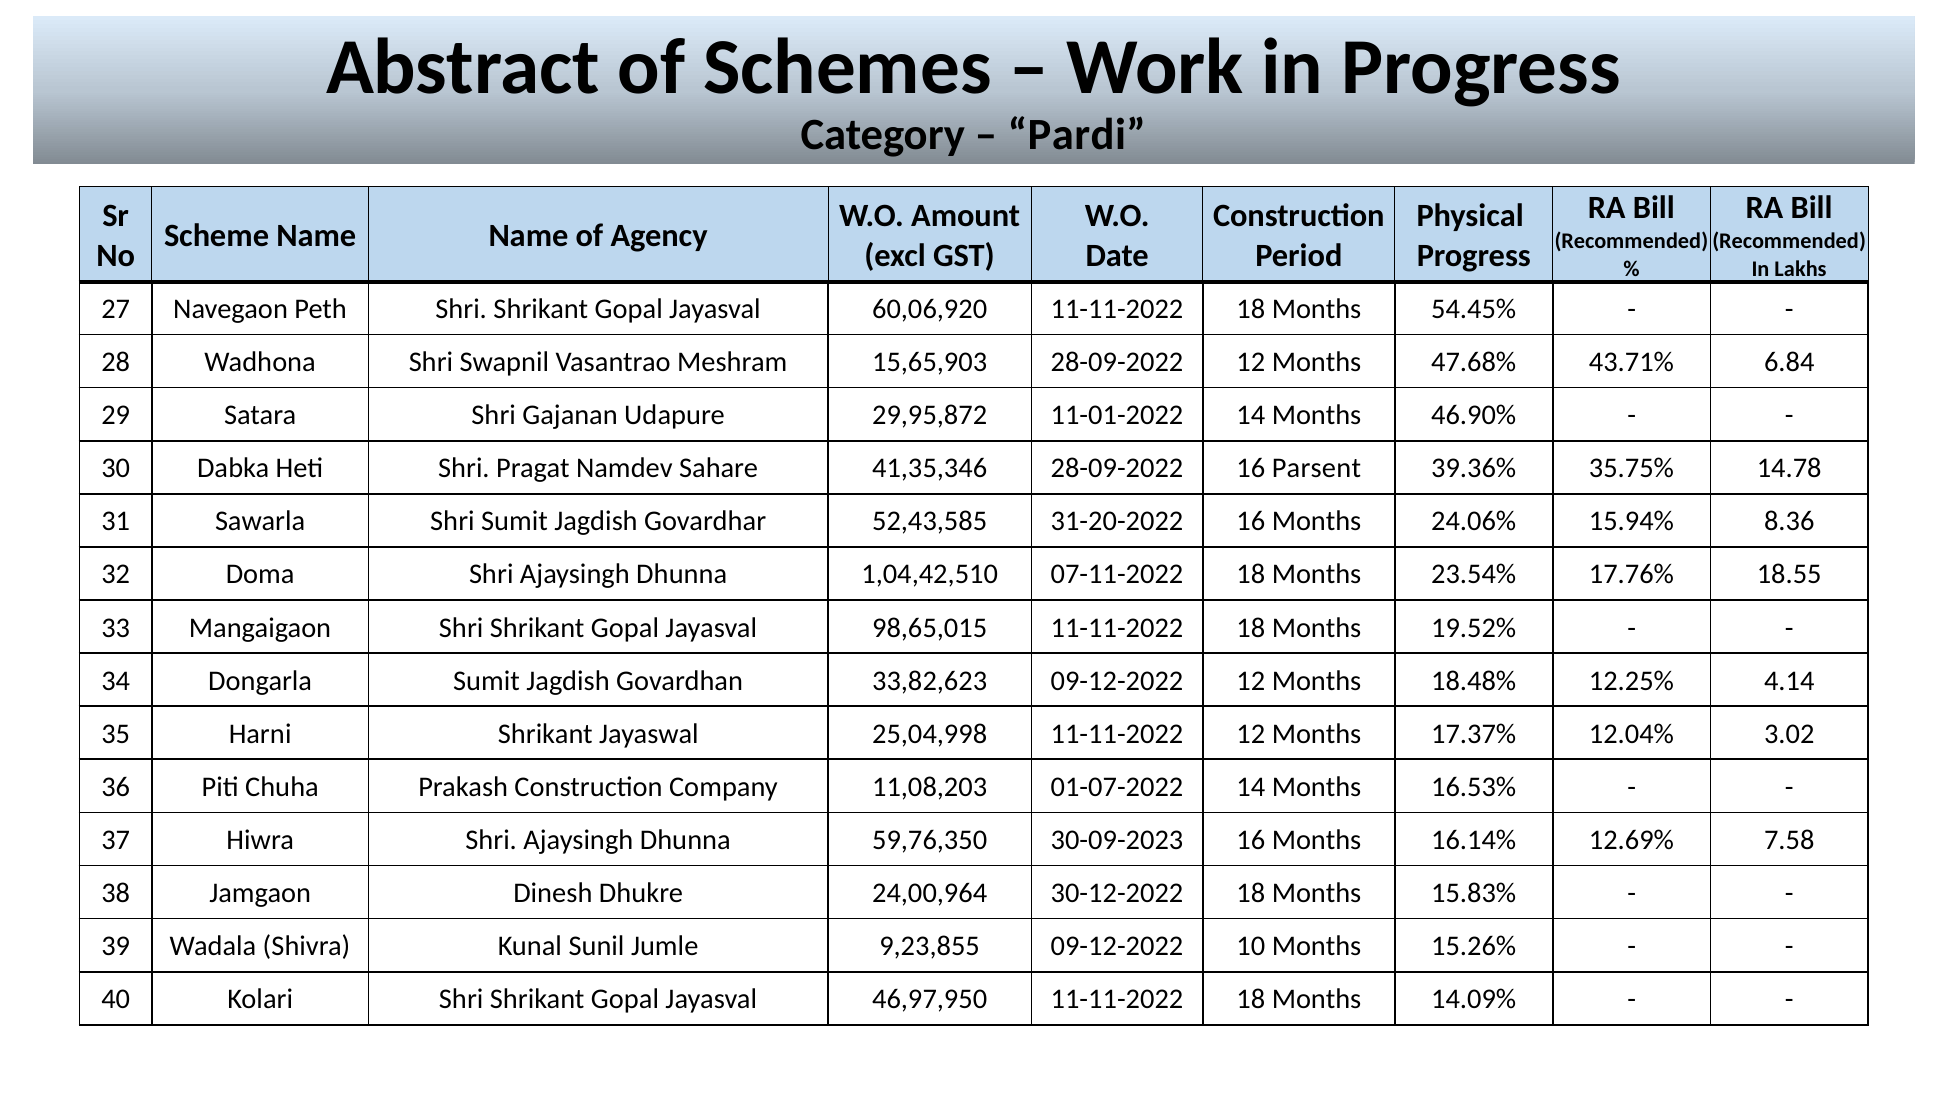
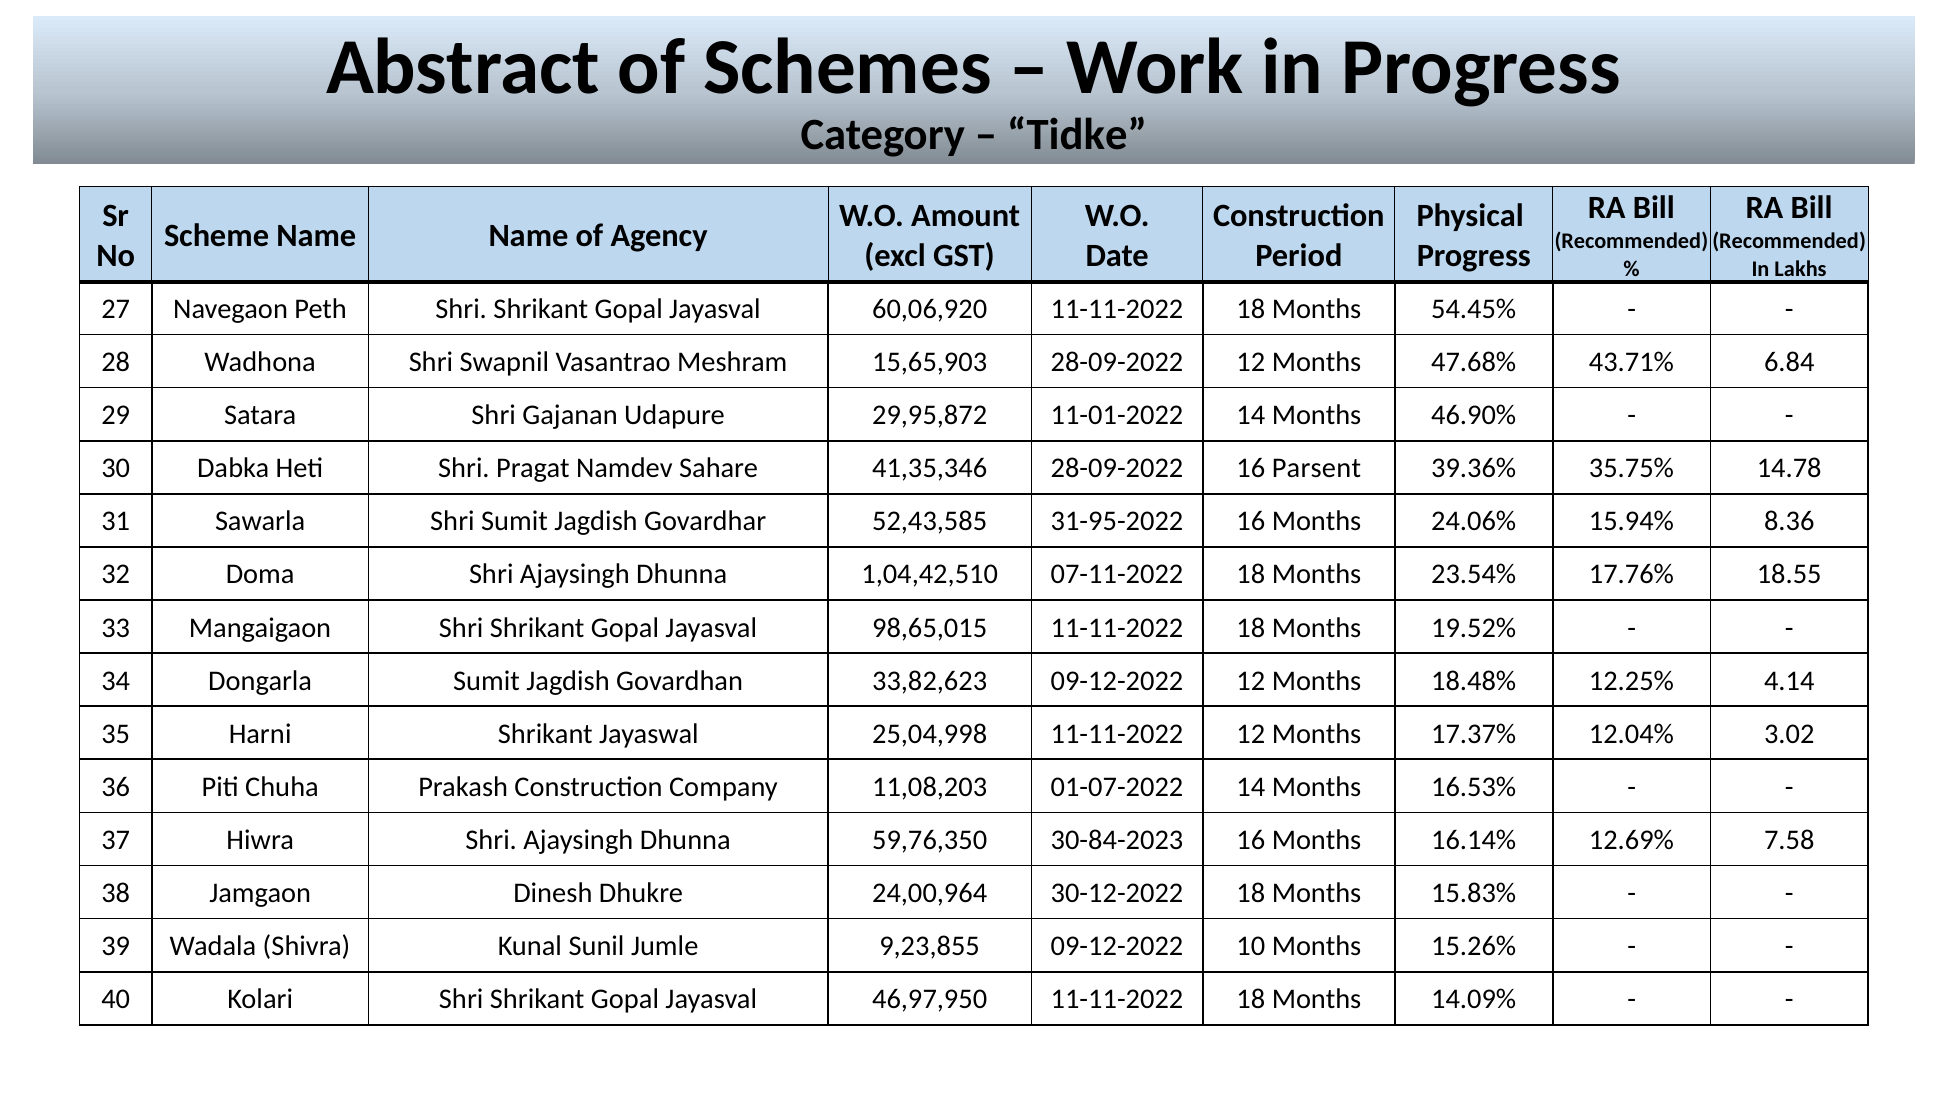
Pardi: Pardi -> Tidke (1077, 135)
31-20-2022: 31-20-2022 -> 31-95-2022 (1117, 521)
30-09-2023: 30-09-2023 -> 30-84-2023 (1117, 840)
